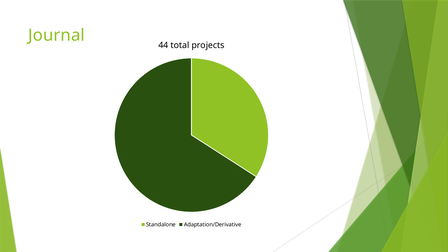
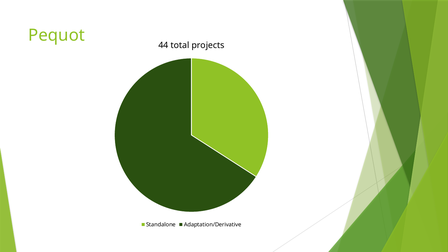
Journal: Journal -> Pequot (57, 35)
